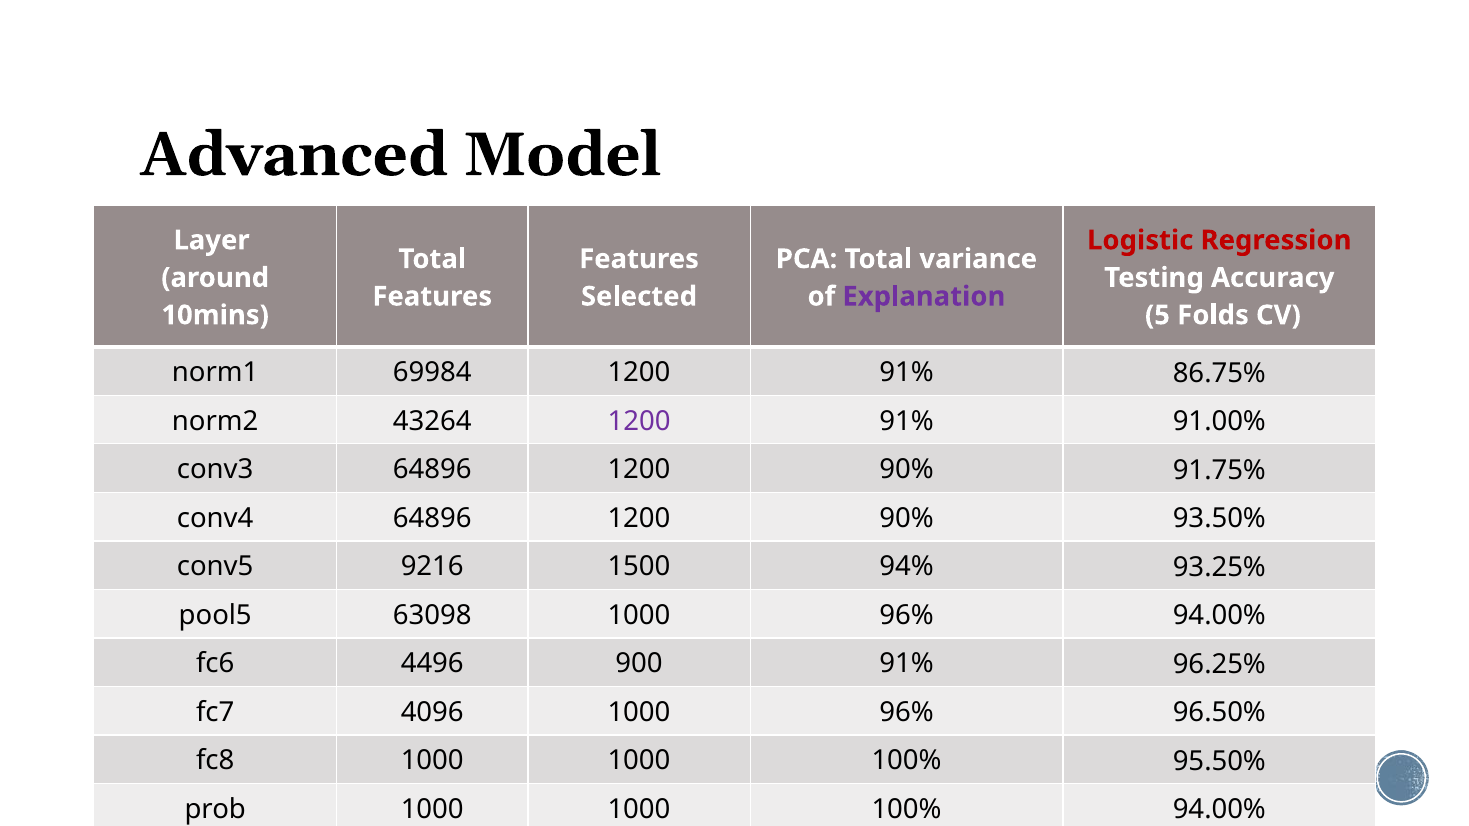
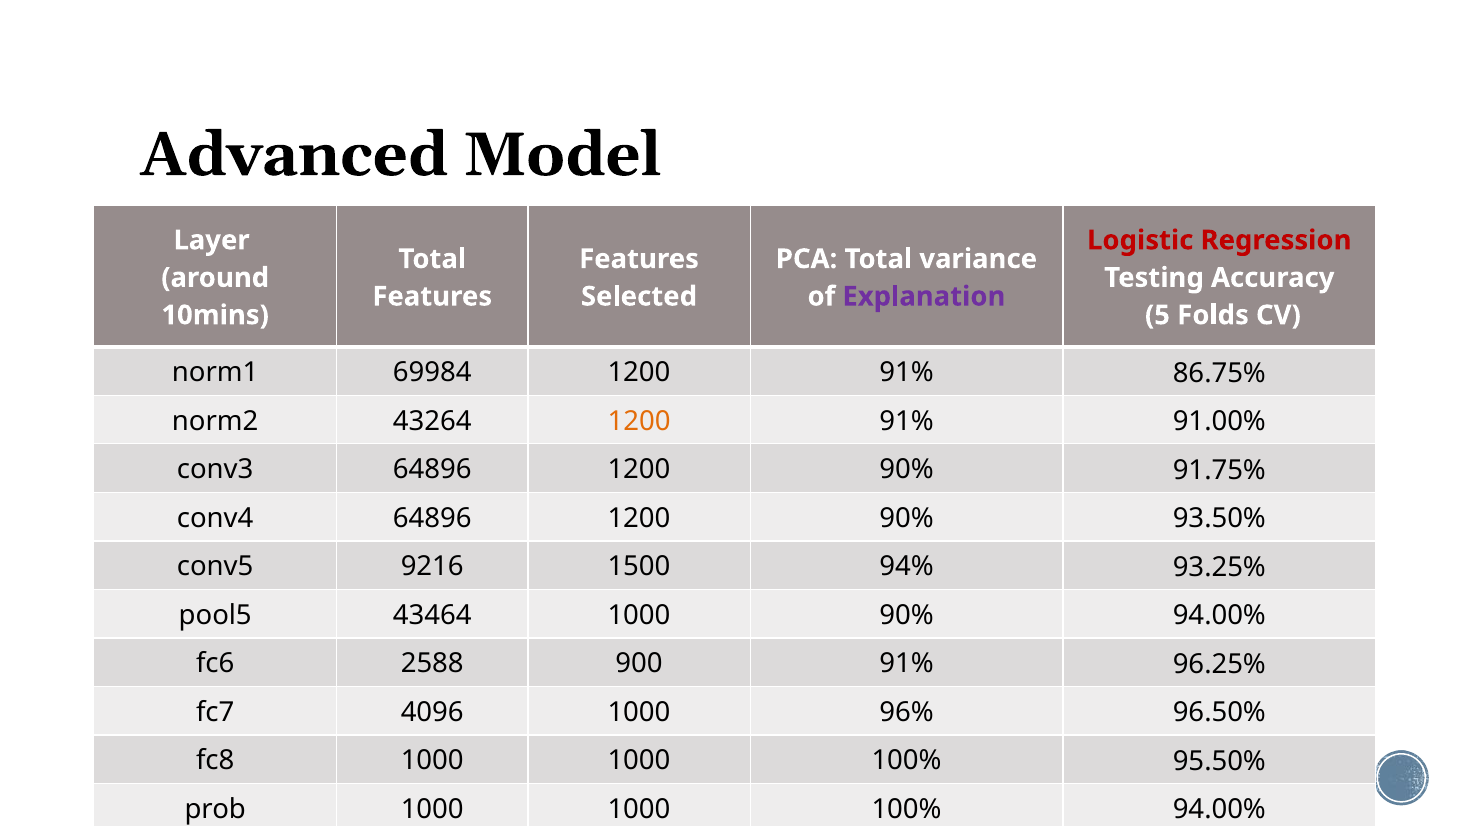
1200 colour: purple -> orange (639, 421)
63098: 63098 -> 43464 (432, 615)
96%: 96% -> 90% (907, 615)
4496: 4496 -> 2588 (432, 664)
